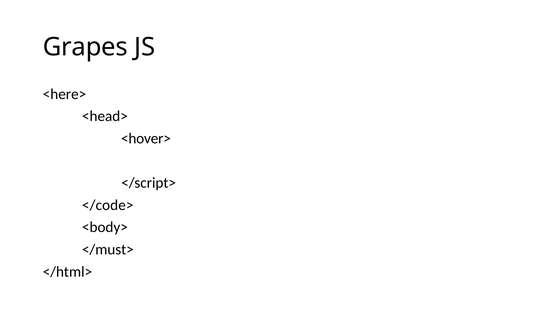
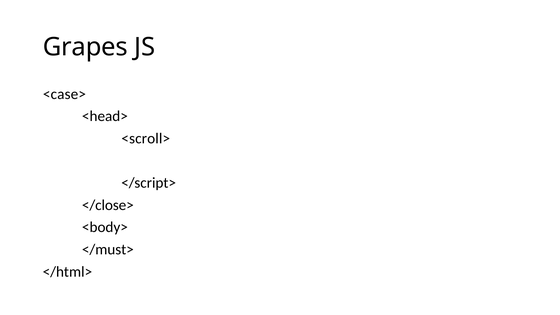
<here>: <here> -> <case> (64, 94)
<hover>: <hover> -> <scroll> (146, 138)
</code>: </code> -> </close> (108, 205)
